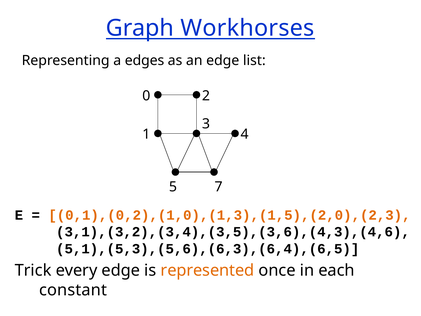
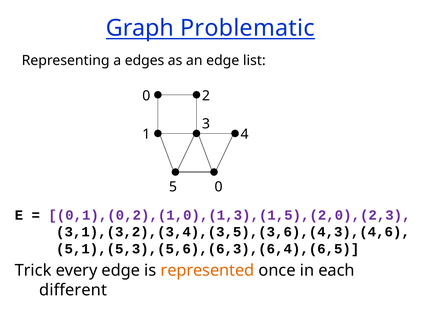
Workhorses: Workhorses -> Problematic (247, 28)
5 7: 7 -> 0 (219, 187)
0,1),(0,2),(1,0),(1,3),(1,5),(2,0),(2,3 colour: orange -> purple (229, 215)
constant: constant -> different (73, 290)
